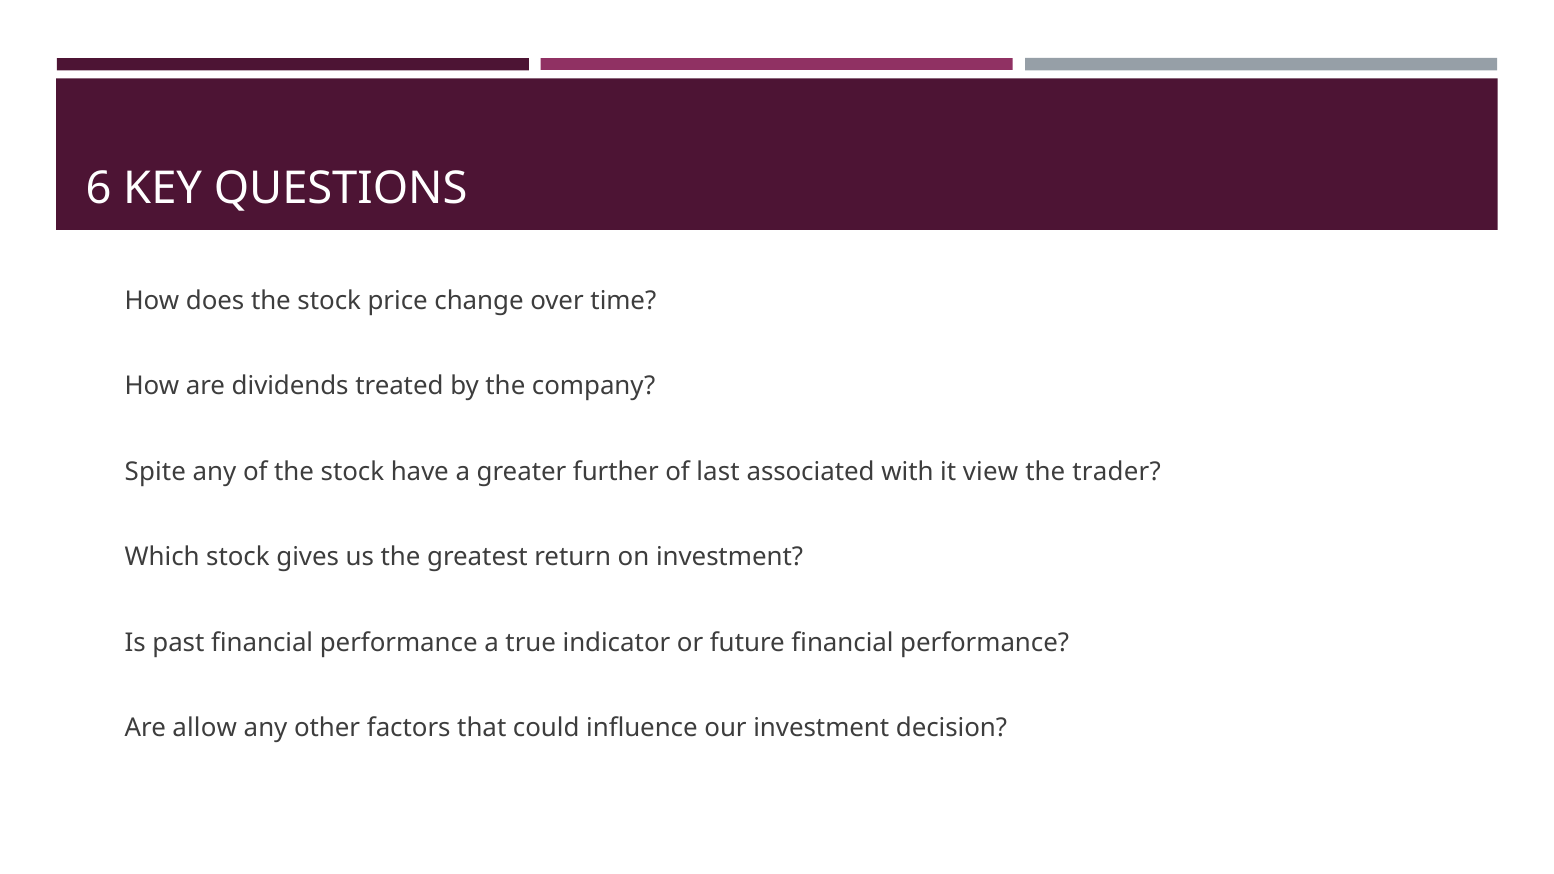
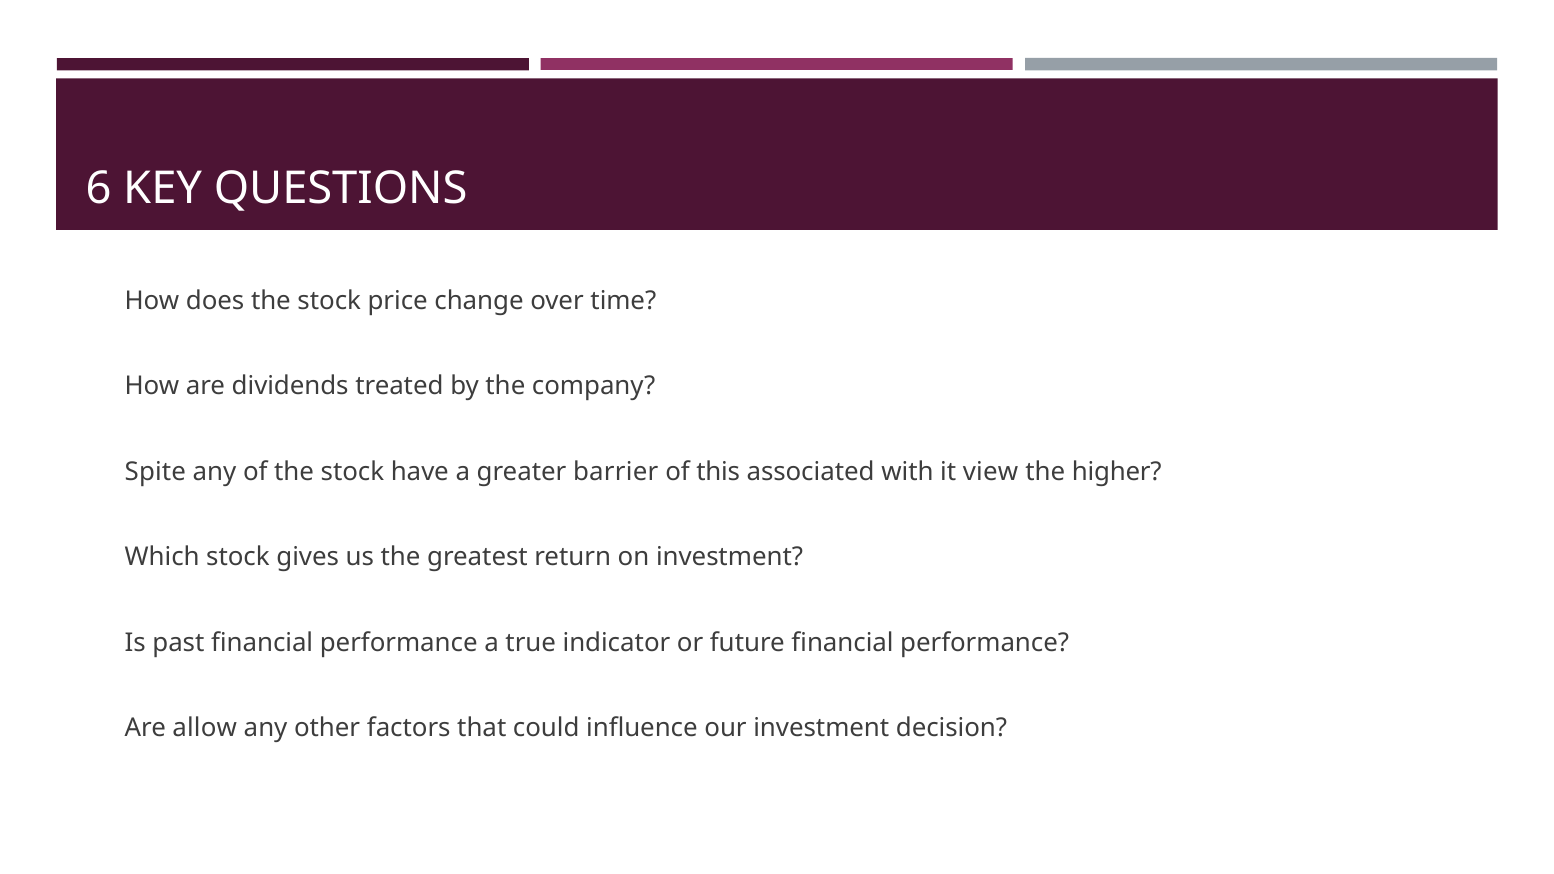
further: further -> barrier (616, 472)
last: last -> this (718, 472)
trader: trader -> higher (1117, 472)
